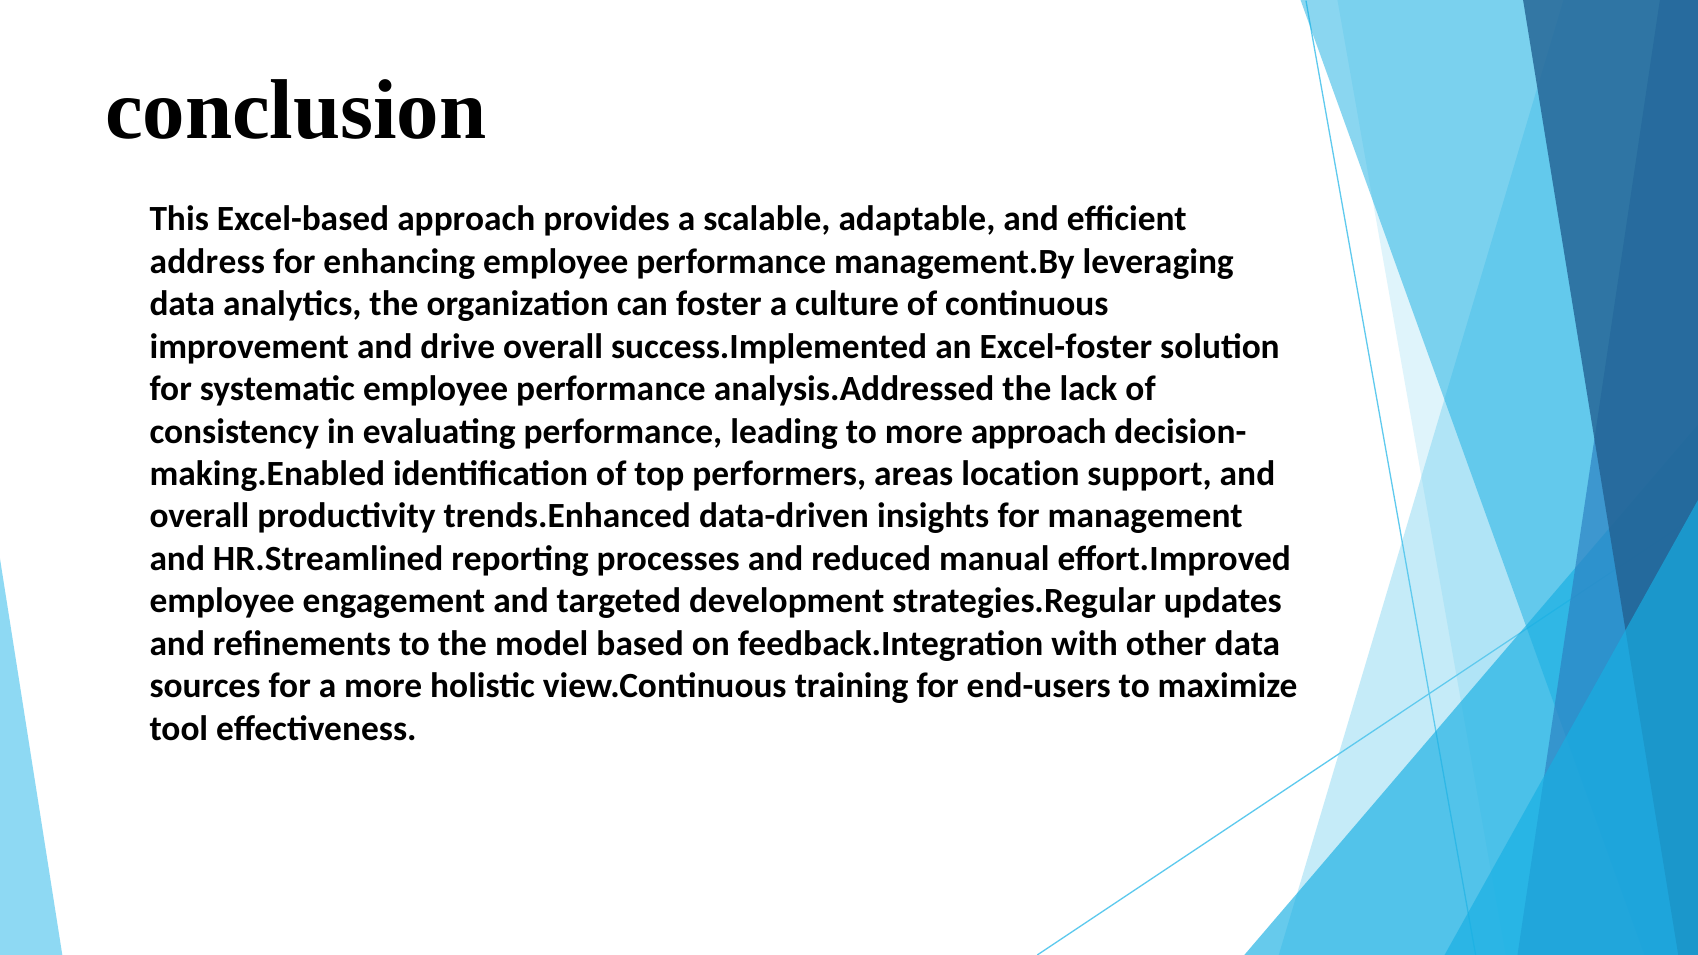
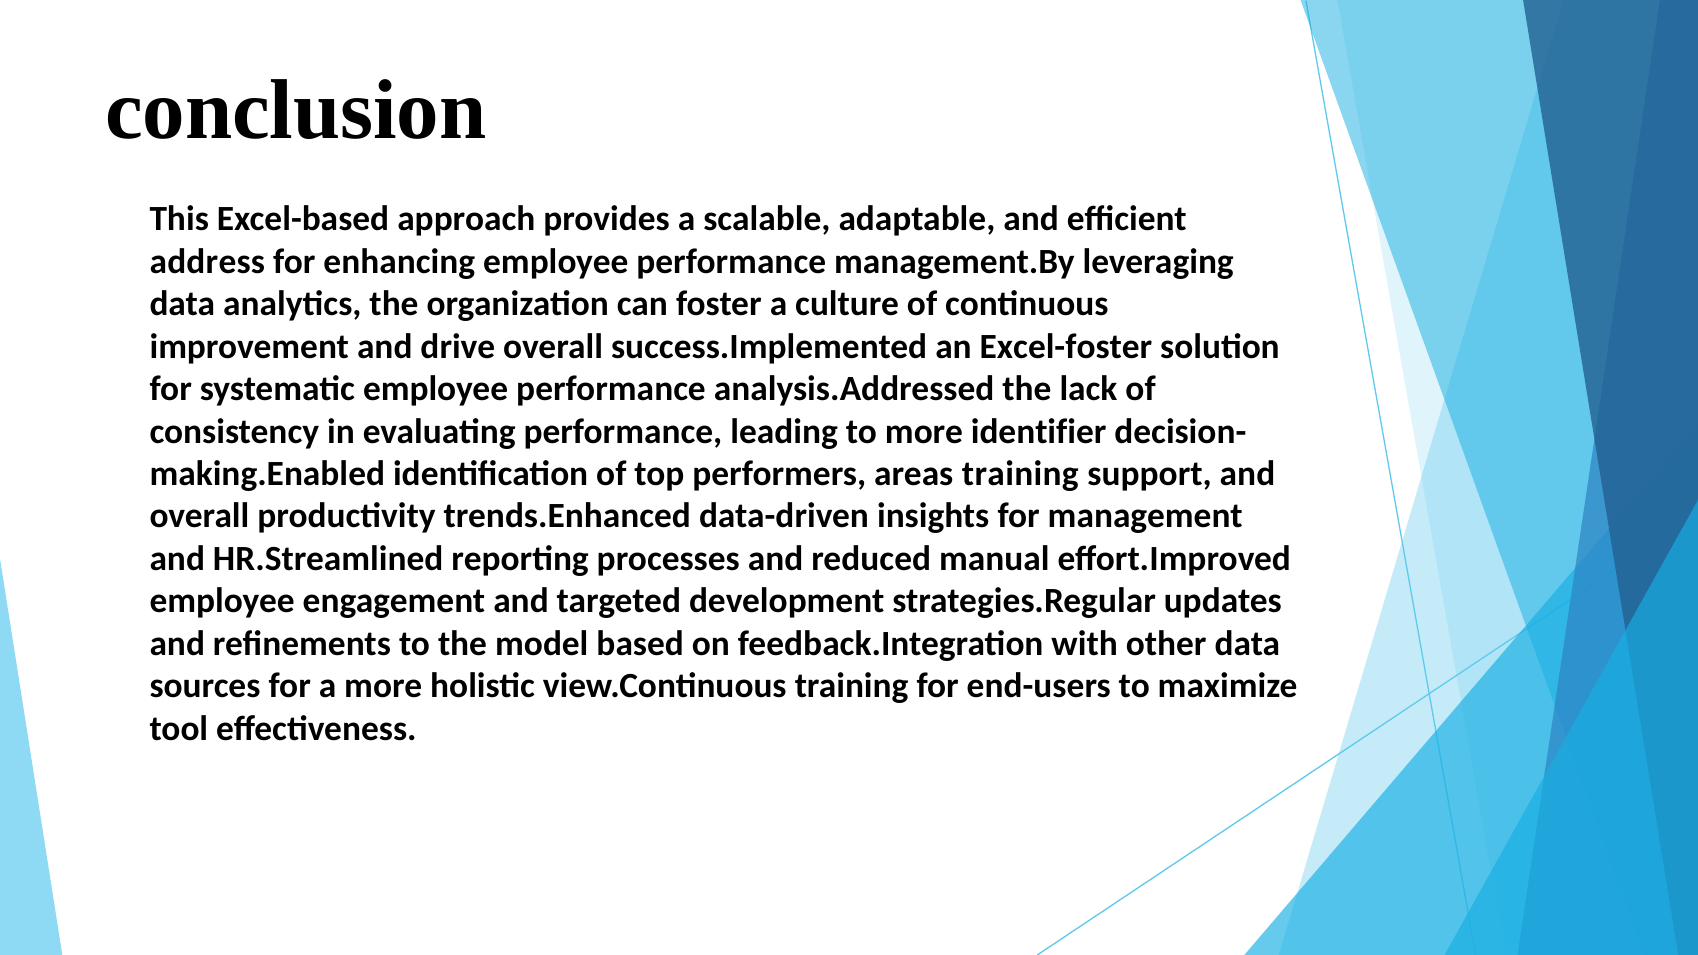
more approach: approach -> identifier (1039, 431)
areas location: location -> training (1020, 474)
